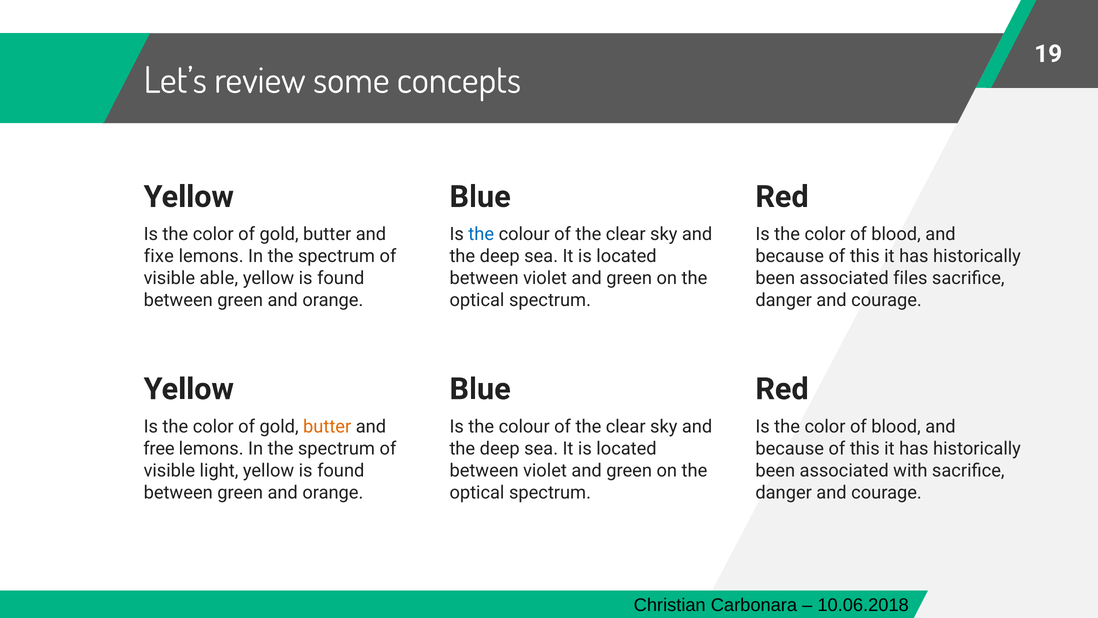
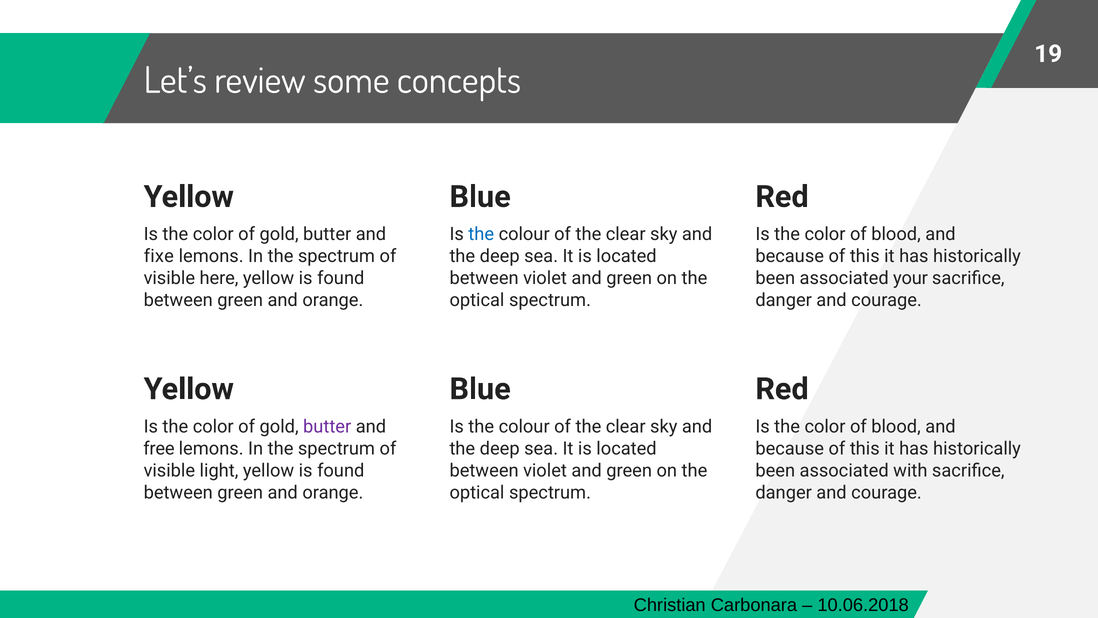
able: able -> here (219, 278)
files: files -> your (910, 278)
butter colour: orange -> purple (327, 426)
